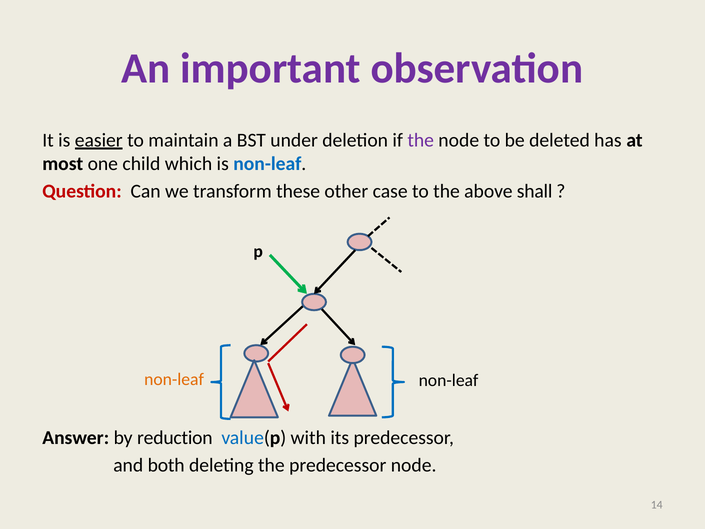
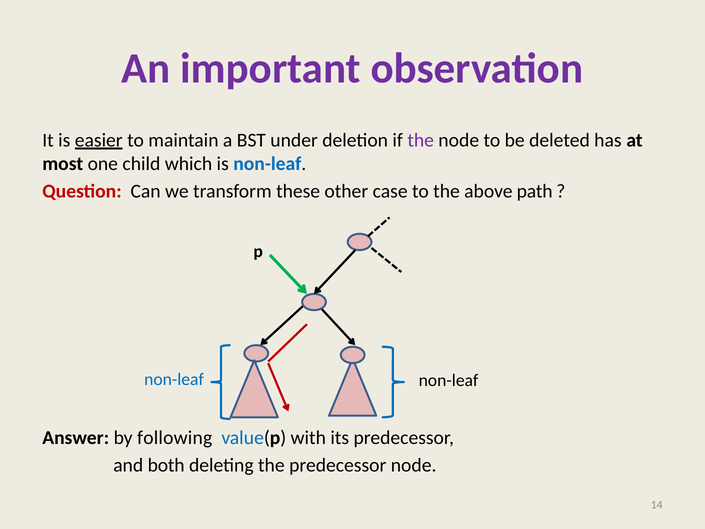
shall: shall -> path (535, 191)
non-leaf colour: orange -> blue (174, 379)
reduction: reduction -> following (175, 438)
